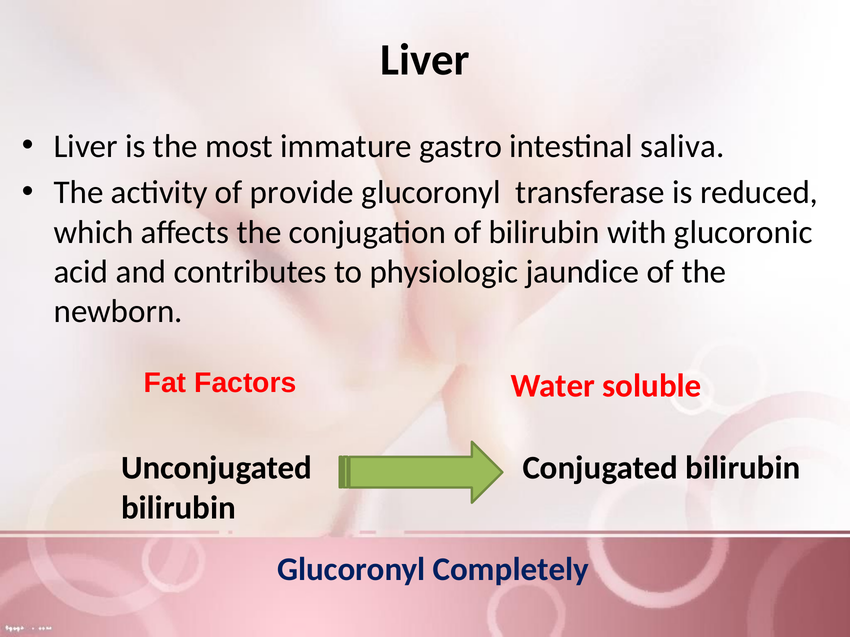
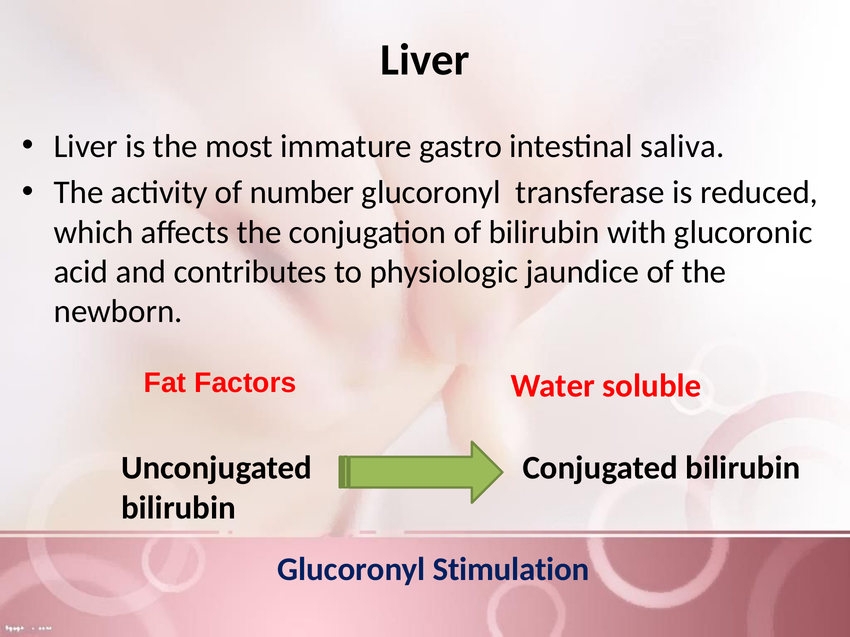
provide: provide -> number (302, 193)
Completely: Completely -> Stimulation (511, 570)
